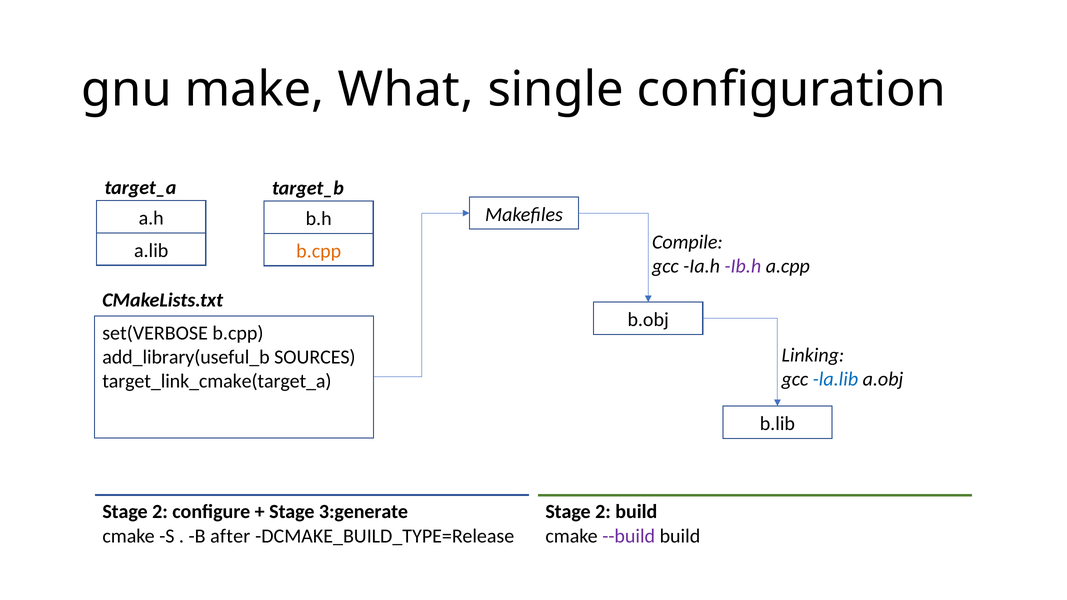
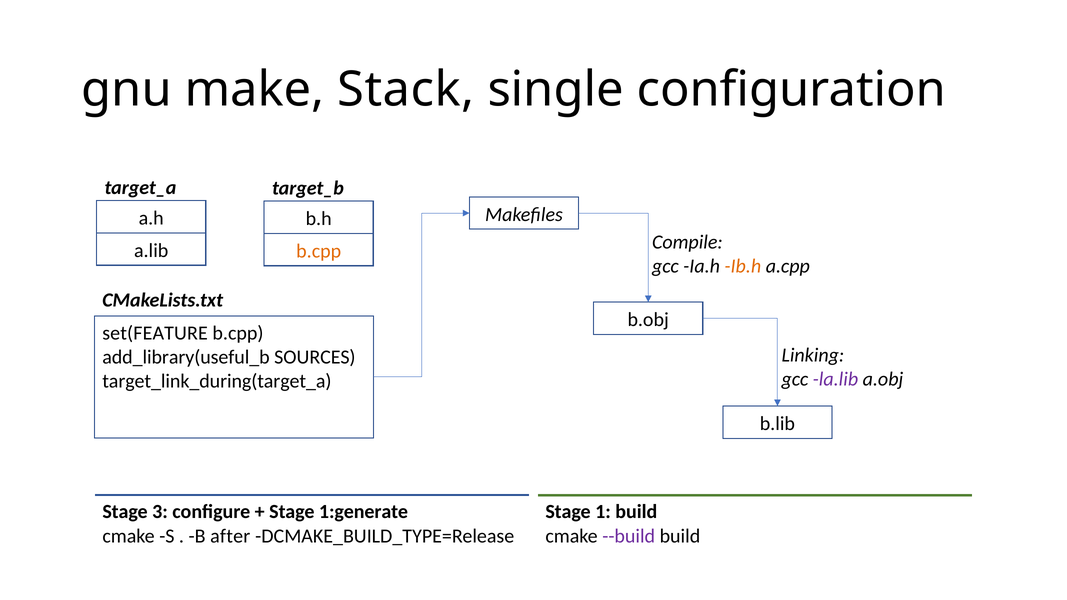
What: What -> Stack (406, 90)
Ib.h colour: purple -> orange (743, 266)
set(VERBOSE: set(VERBOSE -> set(FEATURE (155, 333)
la.lib colour: blue -> purple (835, 379)
target_link_cmake(target_a: target_link_cmake(target_a -> target_link_during(target_a (217, 381)
2: 2 -> 3 (160, 512)
3:generate: 3:generate -> 1:generate (364, 512)
2: 2 -> 1 (603, 512)
